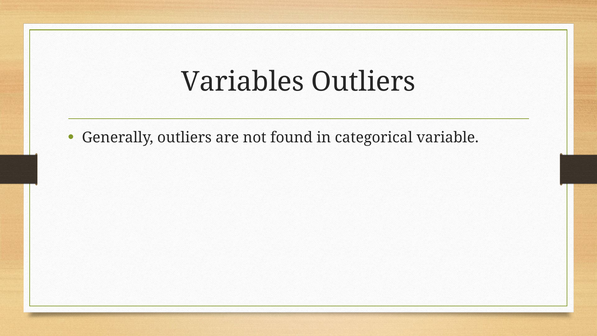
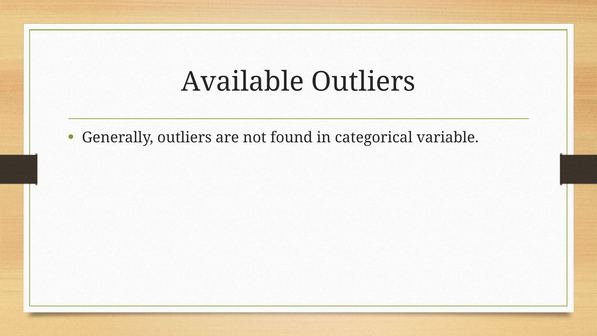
Variables: Variables -> Available (243, 82)
